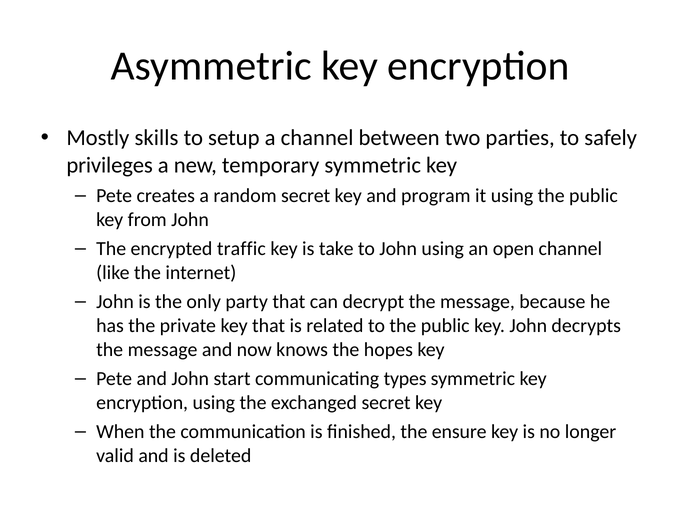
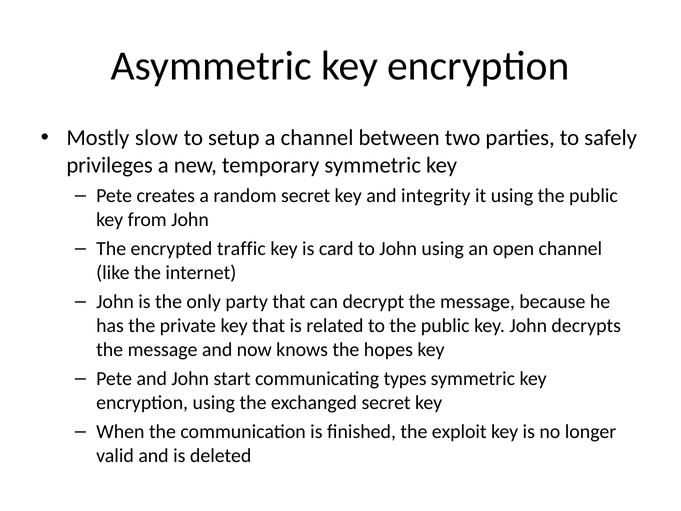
skills: skills -> slow (156, 138)
program: program -> integrity (436, 196)
take: take -> card (336, 249)
ensure: ensure -> exploit (459, 431)
